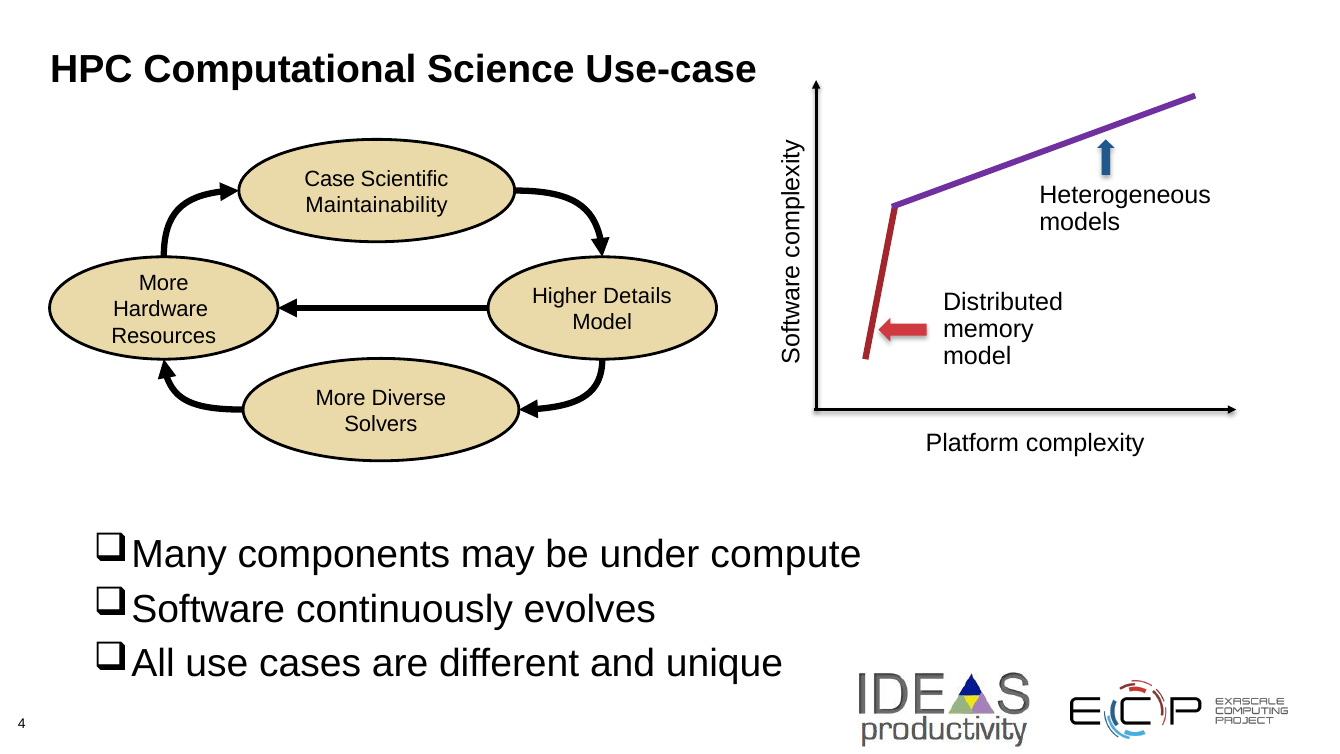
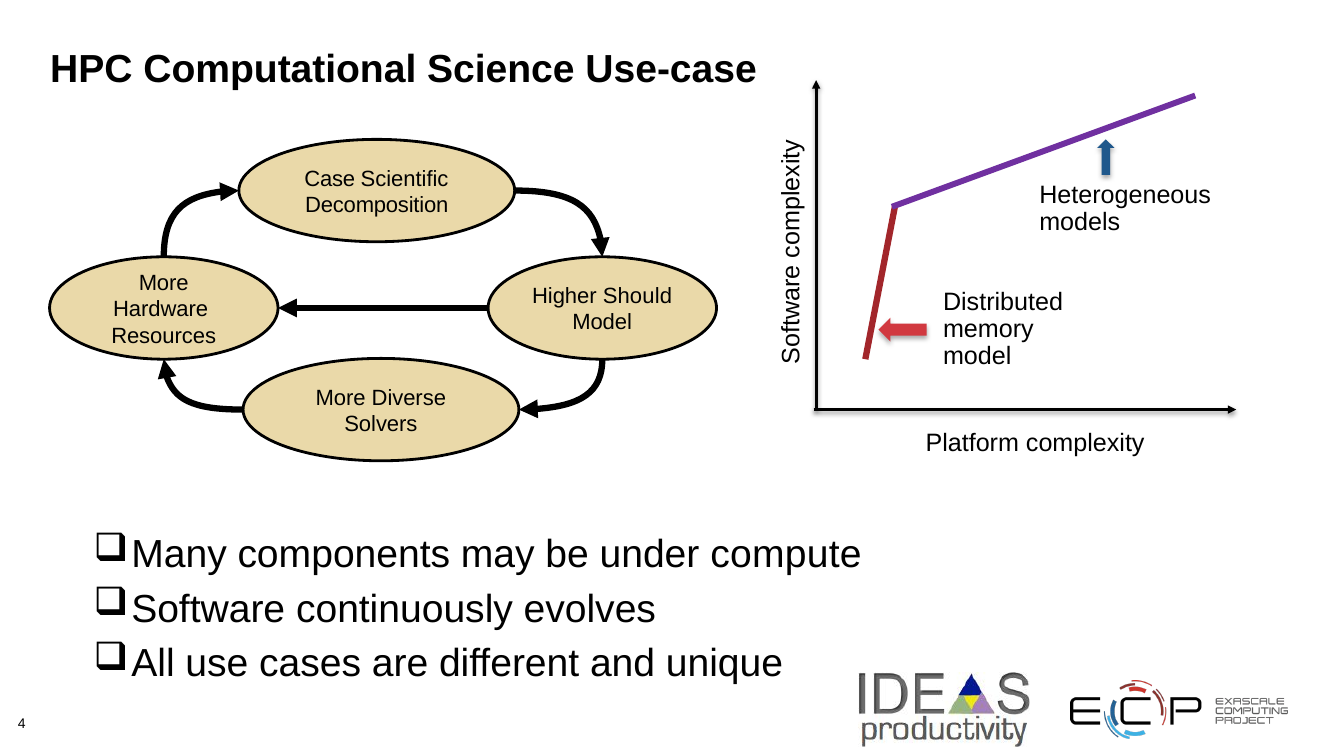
Maintainability: Maintainability -> Decomposition (377, 205)
Details: Details -> Should (637, 296)
